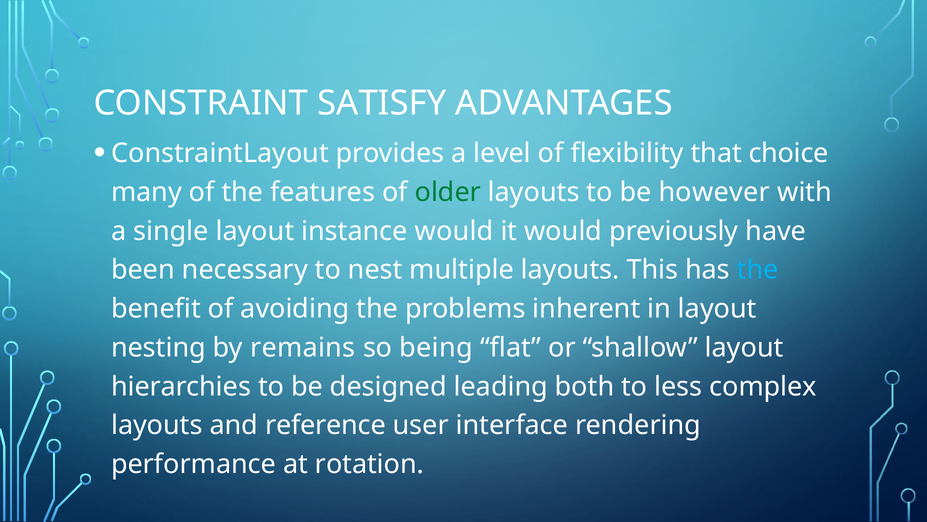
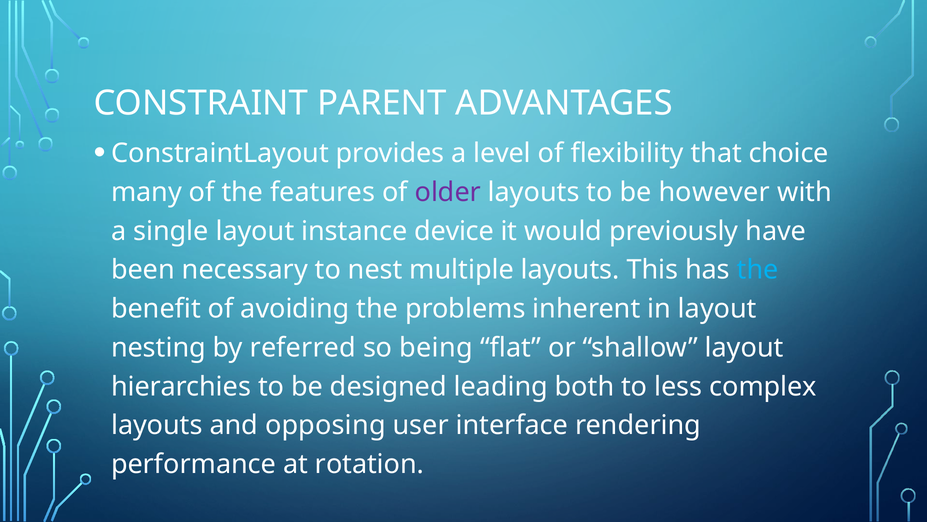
SATISFY: SATISFY -> PARENT (382, 103)
older colour: green -> purple (448, 192)
instance would: would -> device (454, 231)
remains: remains -> referred (303, 347)
reference: reference -> opposing (325, 425)
